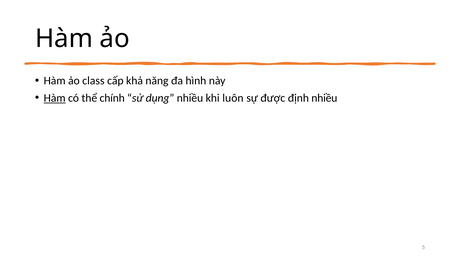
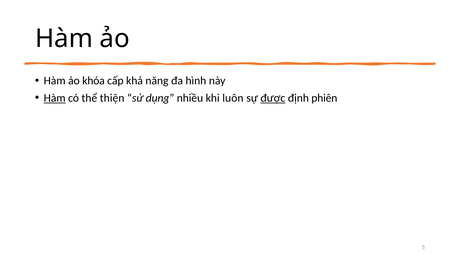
class: class -> khóa (93, 81)
chính: chính -> thiện (112, 98)
được underline: none -> present (273, 98)
định nhiều: nhiều -> phiên (324, 98)
